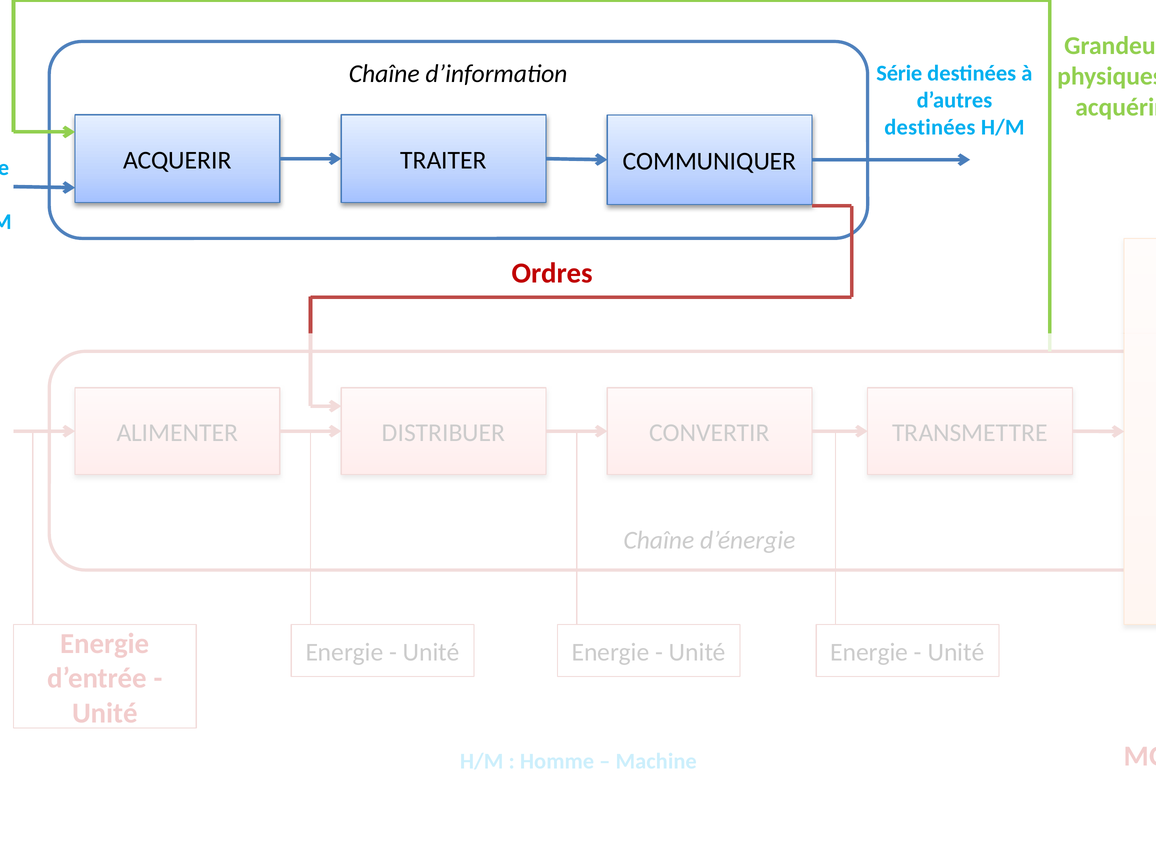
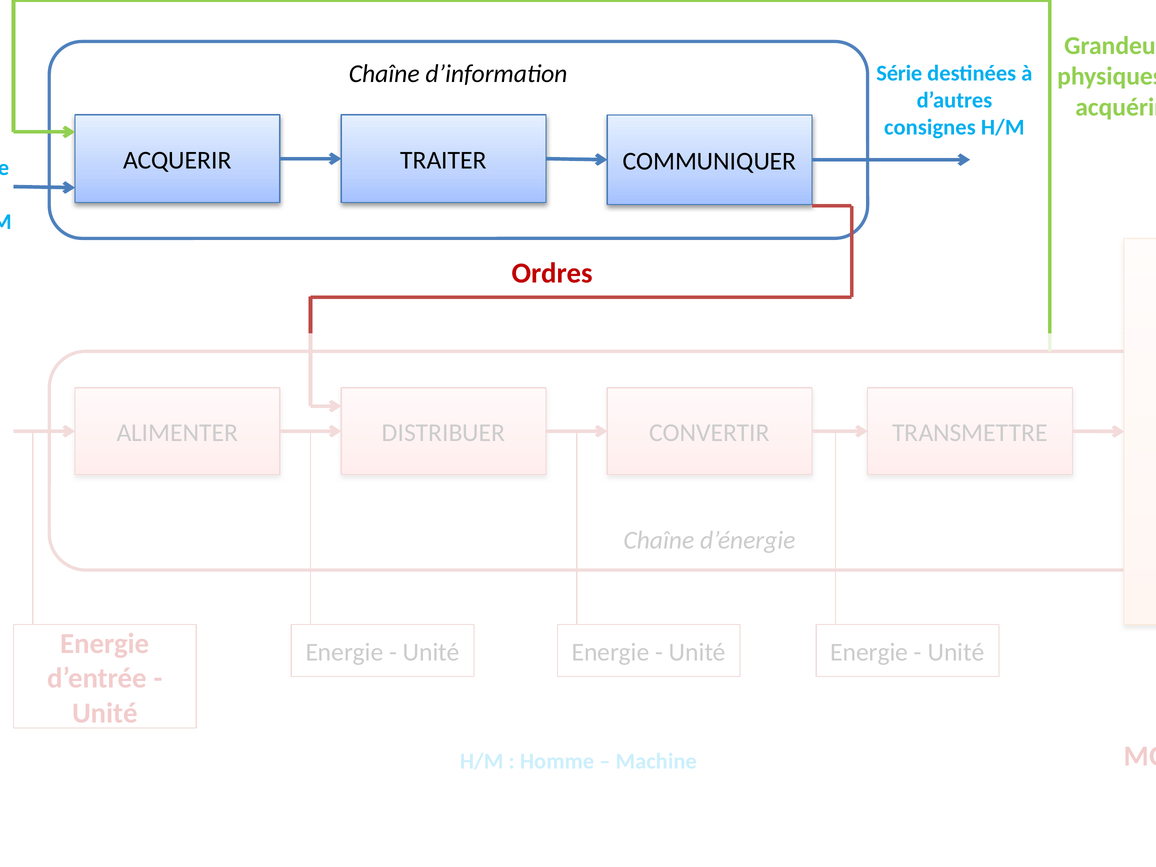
destinées: destinées -> consignes (930, 127)
